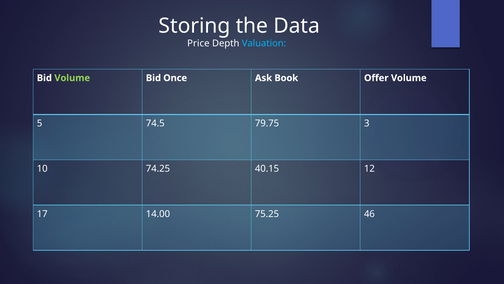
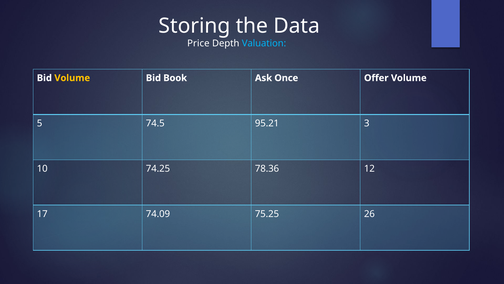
Volume colour: light green -> yellow (72, 78)
Once: Once -> Book (175, 78)
Book: Book -> Once (286, 78)
79.75: 79.75 -> 95.21 (267, 123)
40.15: 40.15 -> 78.36 (267, 168)
14.00: 14.00 -> 74.09 (158, 214)
46: 46 -> 26 (369, 214)
